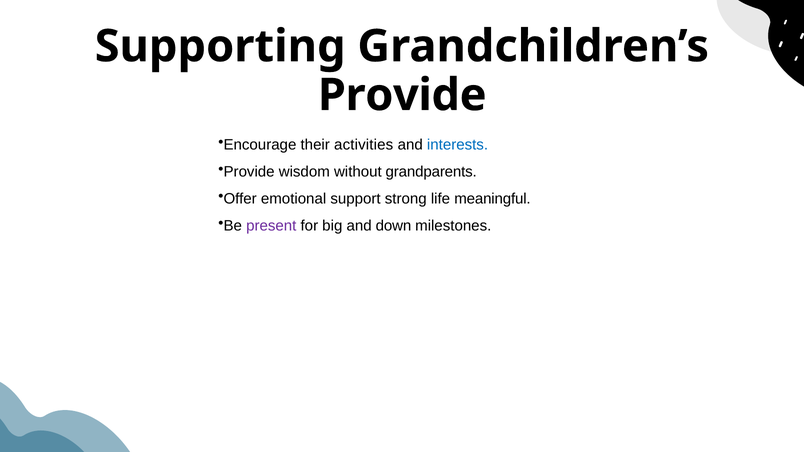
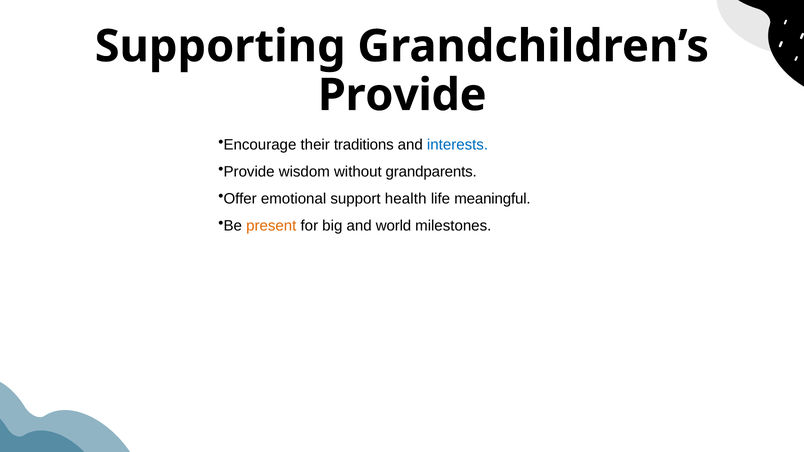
activities: activities -> traditions (364, 145)
strong: strong -> health (406, 199)
present colour: purple -> orange (271, 226)
down: down -> world (394, 226)
